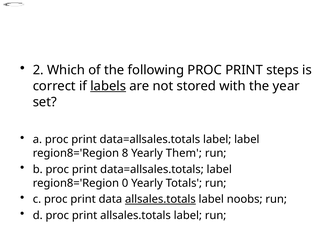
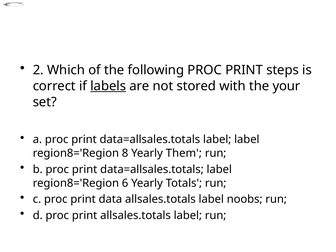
year: year -> your (286, 86)
0: 0 -> 6 (125, 183)
allsales.totals underline: present -> none (160, 199)
